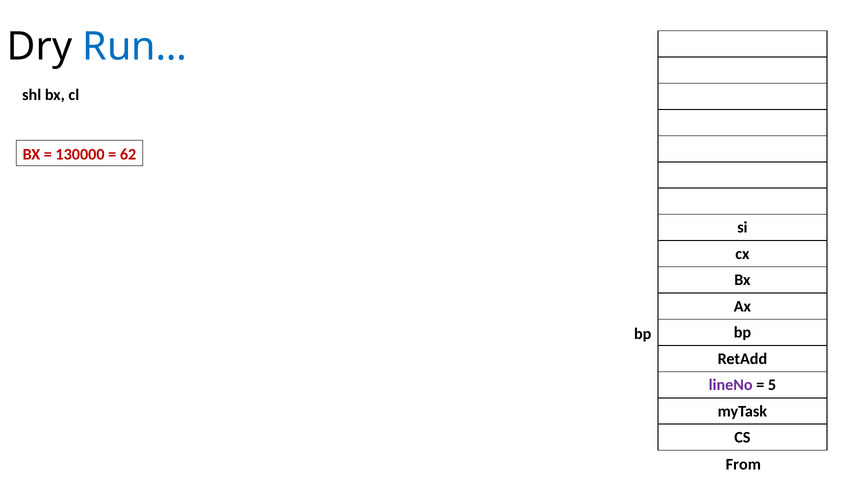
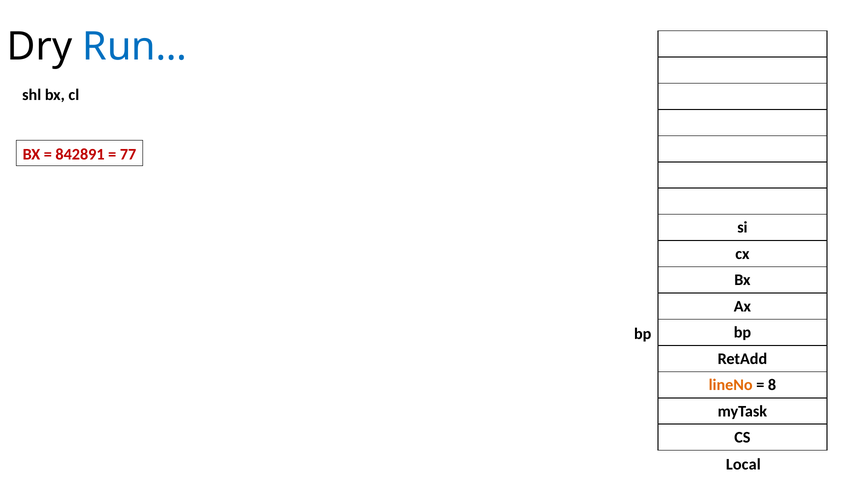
130000: 130000 -> 842891 (80, 154)
62: 62 -> 77 (128, 154)
lineNo colour: purple -> orange (731, 385)
5: 5 -> 8 (772, 385)
From: From -> Local (743, 464)
